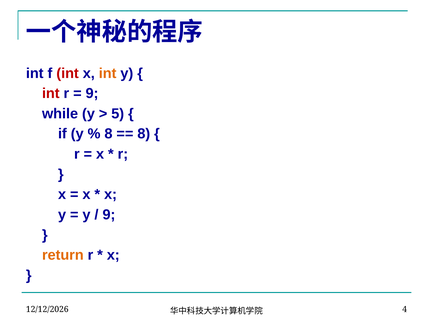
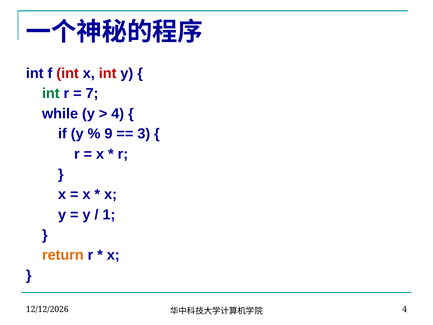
int colour: orange -> red (108, 73)
int colour: red -> green (51, 93)
9: 9 -> 7 (92, 93)
5: 5 -> 4 (118, 114)
8: 8 -> 9 (108, 134)
8: 8 -> 3 (144, 134)
9: 9 -> 1 (109, 215)
